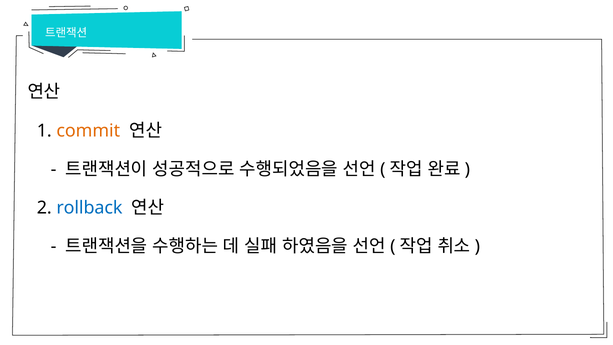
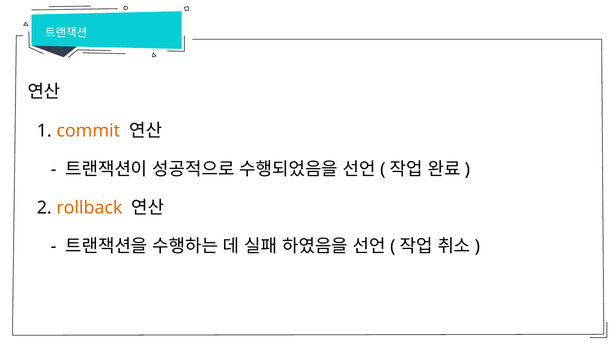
rollback colour: blue -> orange (89, 208)
